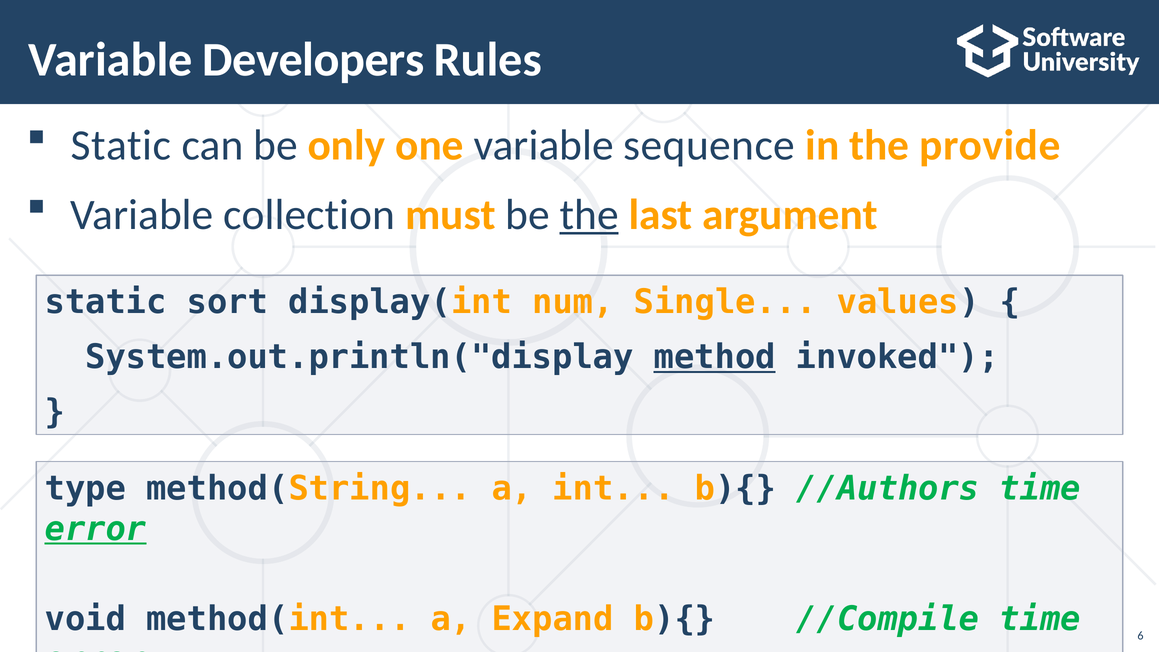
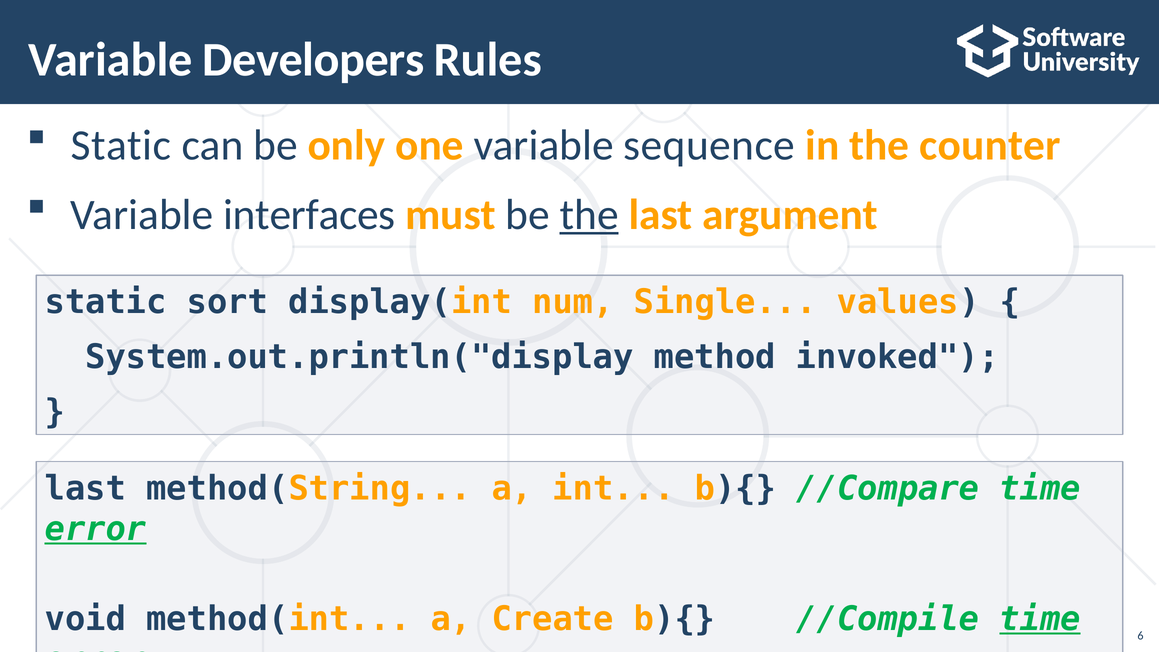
provide: provide -> counter (990, 145)
collection: collection -> interfaces (309, 215)
method underline: present -> none (715, 357)
type: type -> last (85, 489)
//Authors: //Authors -> //Compare (888, 489)
Expand: Expand -> Create (553, 619)
time underline: none -> present (1040, 619)
